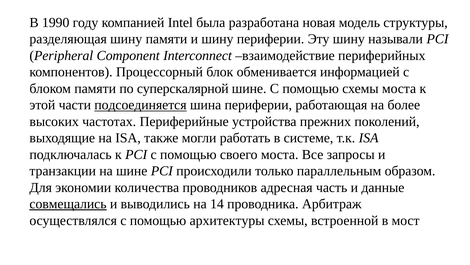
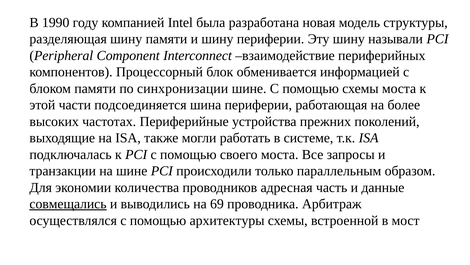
суперскалярной: суперскалярной -> синхронизации (183, 88)
подсоединяется underline: present -> none (140, 105)
14: 14 -> 69 (217, 204)
